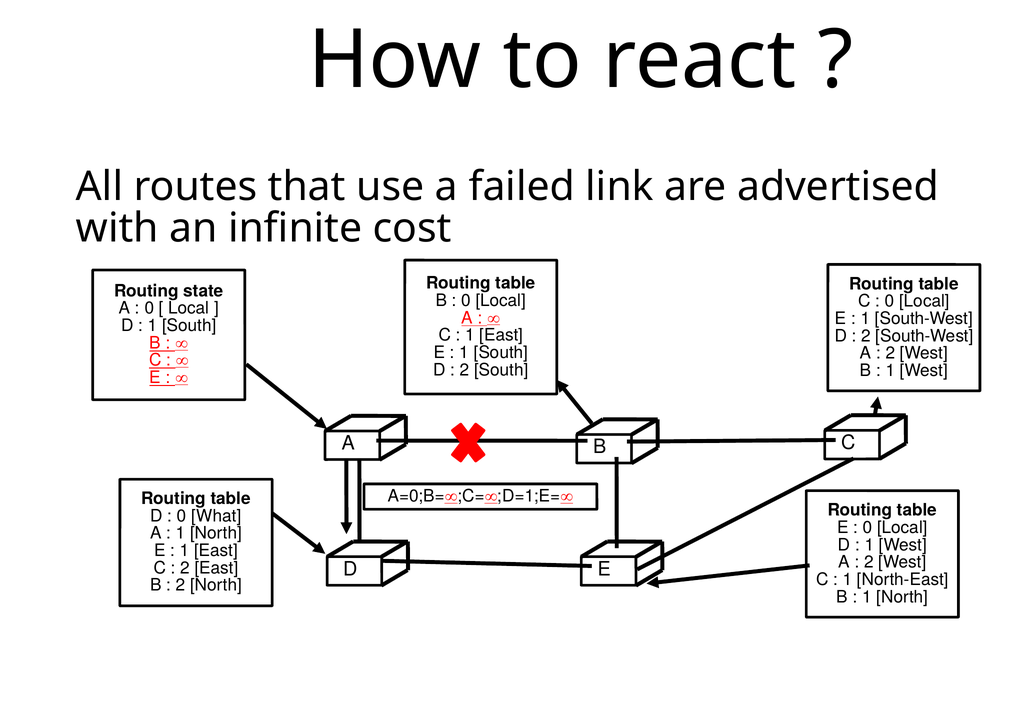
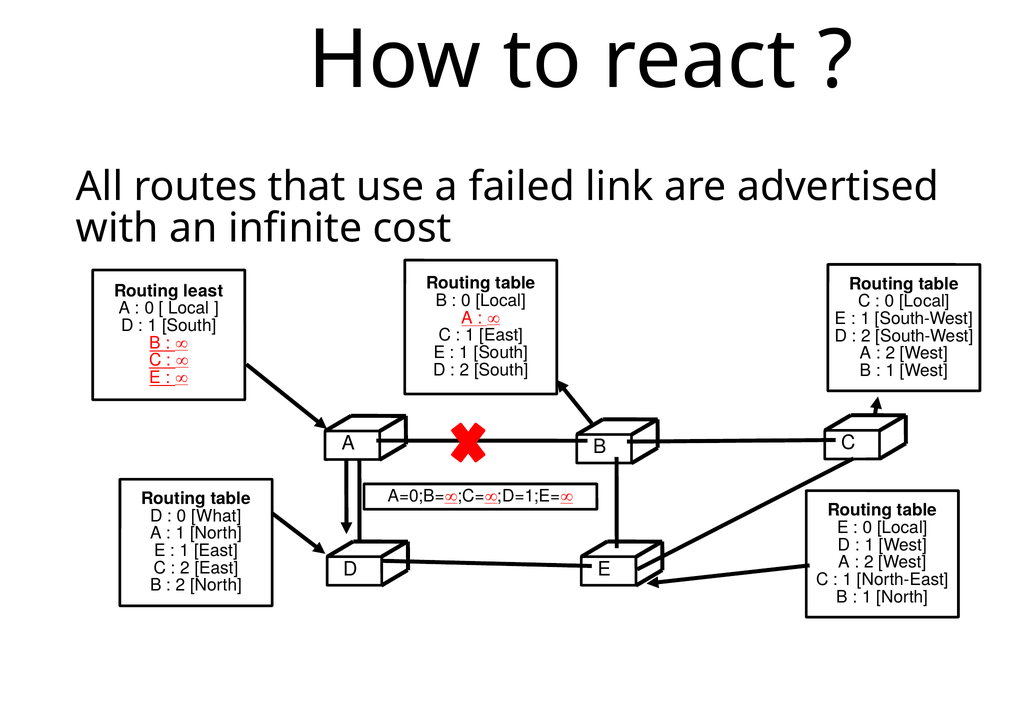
state: state -> least (203, 291)
